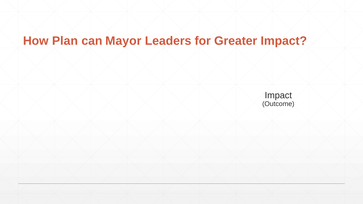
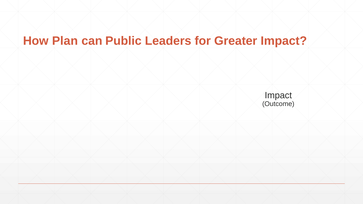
Mayor: Mayor -> Public (123, 41)
